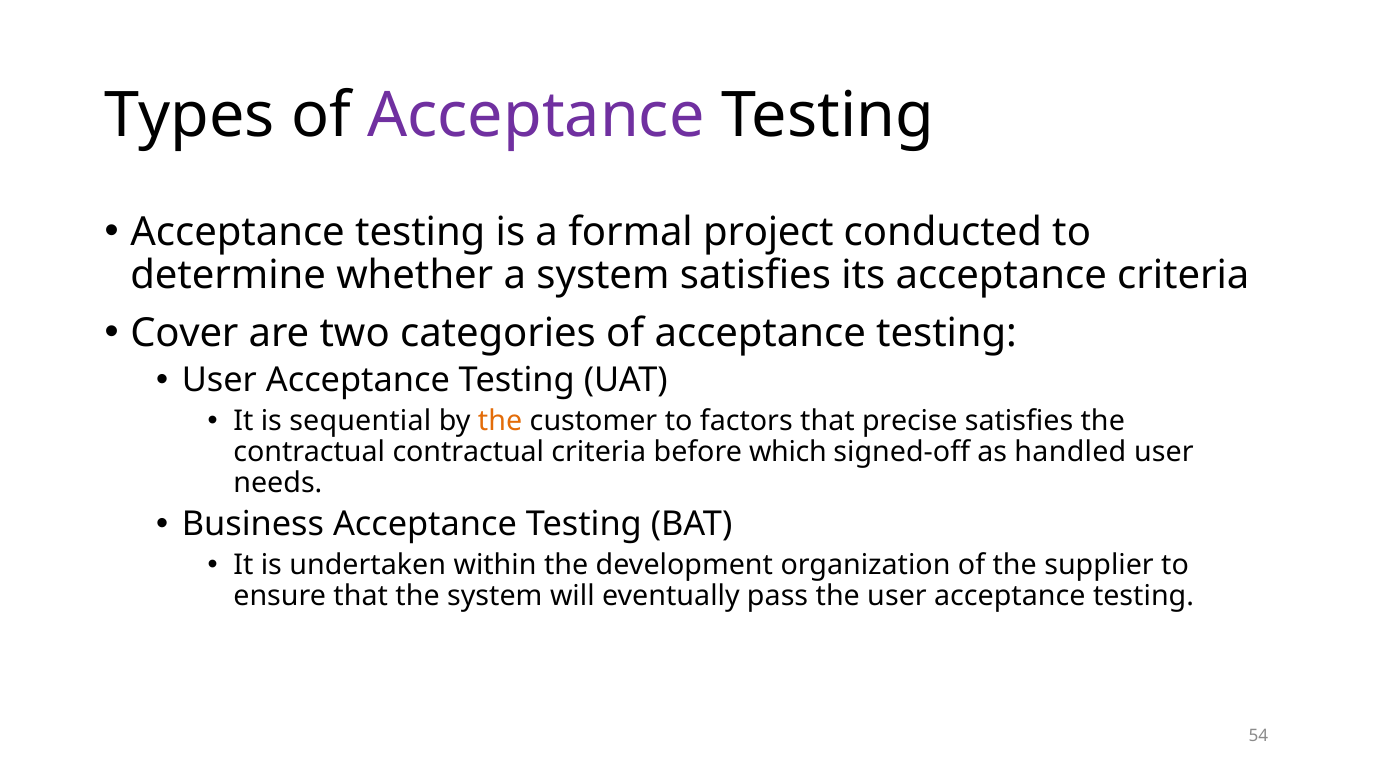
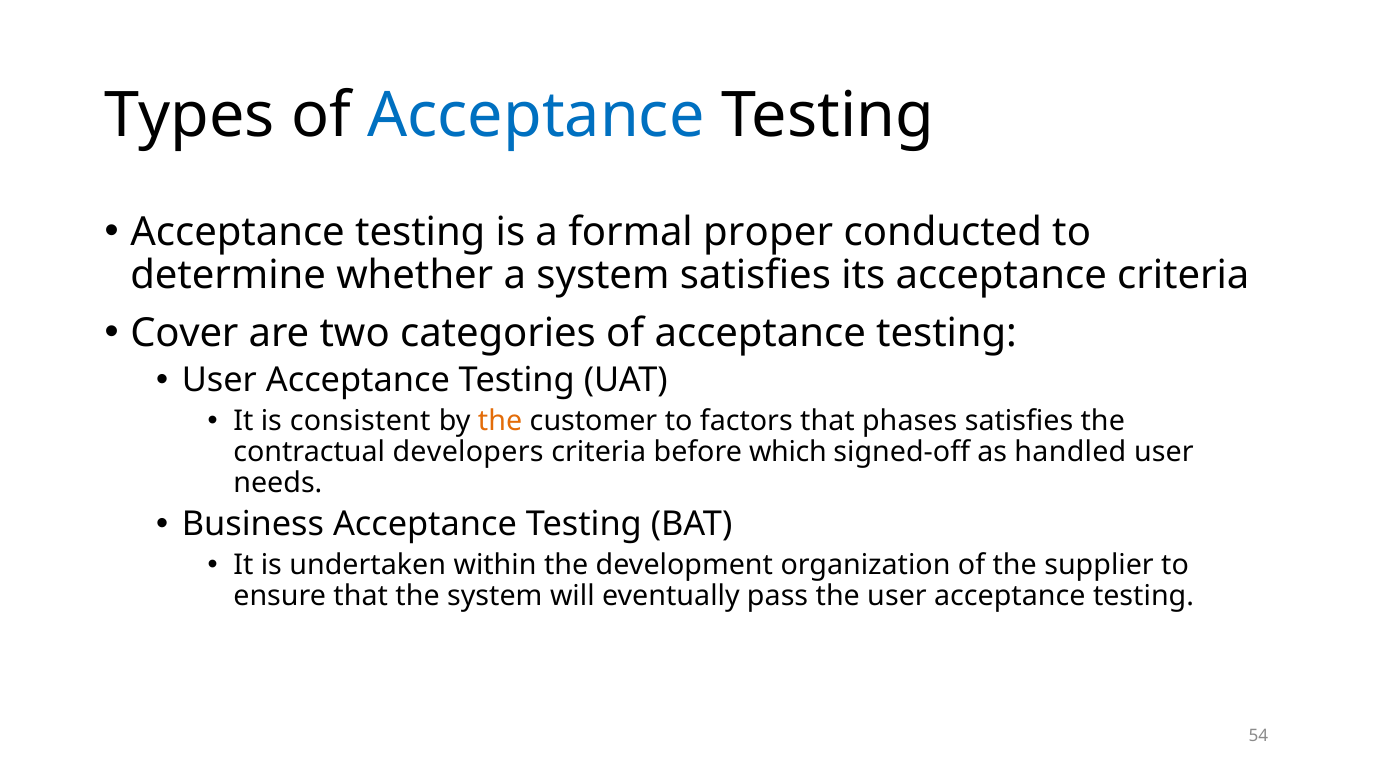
Acceptance colour: purple -> blue (536, 115)
project: project -> proper (768, 232)
sequential: sequential -> consistent (360, 421)
precise: precise -> phases (910, 421)
contractual contractual: contractual -> developers (468, 452)
